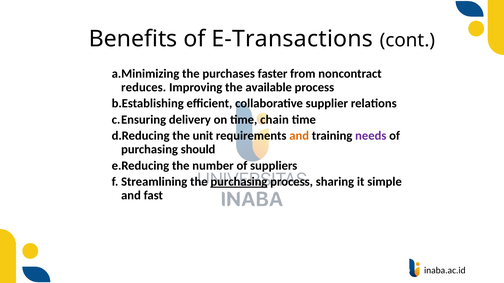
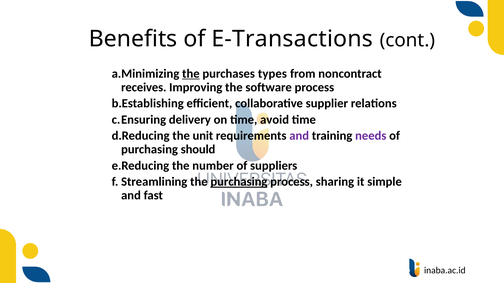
the underline: none -> present (191, 74)
faster: faster -> types (272, 74)
reduces: reduces -> receives (144, 87)
available: available -> software (269, 87)
chain: chain -> avoid (275, 120)
and colour: orange -> purple (299, 136)
